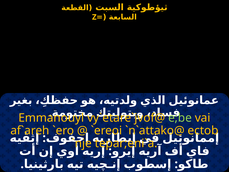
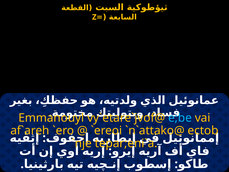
e;be colour: light green -> light blue (180, 118)
